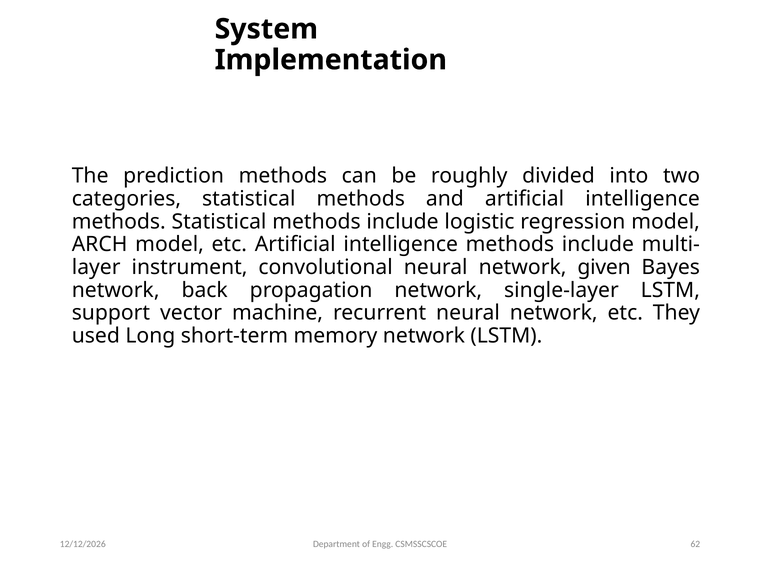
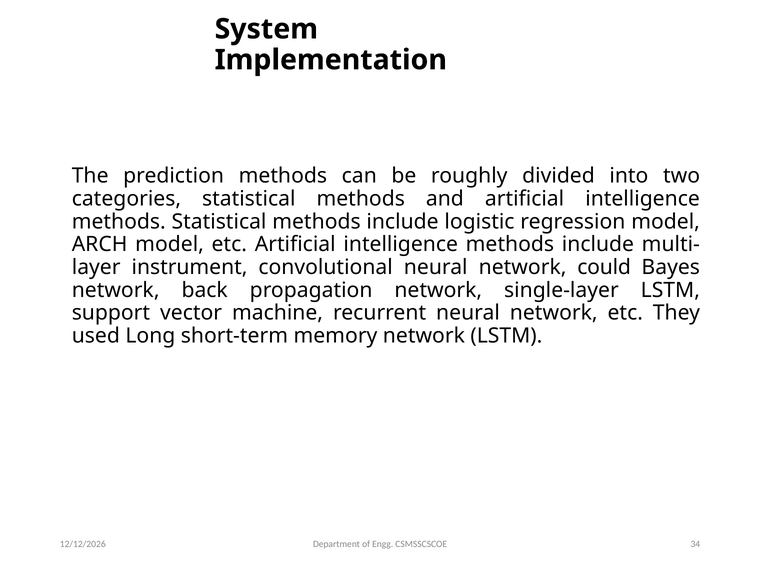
given: given -> could (604, 267)
62: 62 -> 34 (695, 544)
